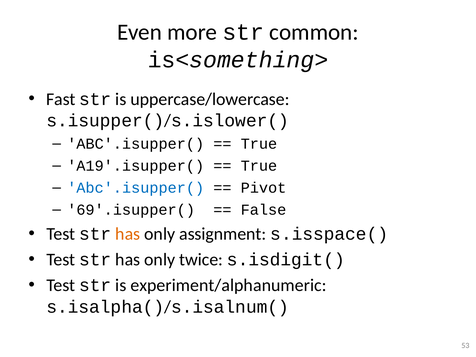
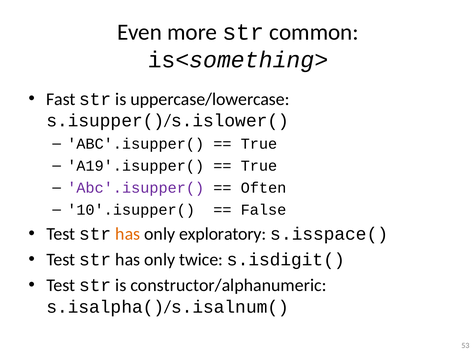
Abc'.isupper( colour: blue -> purple (136, 188)
Pivot: Pivot -> Often (264, 188)
69'.isupper(: 69'.isupper( -> 10'.isupper( (131, 210)
assignment: assignment -> exploratory (223, 234)
experiment/alphanumeric: experiment/alphanumeric -> constructor/alphanumeric (228, 285)
